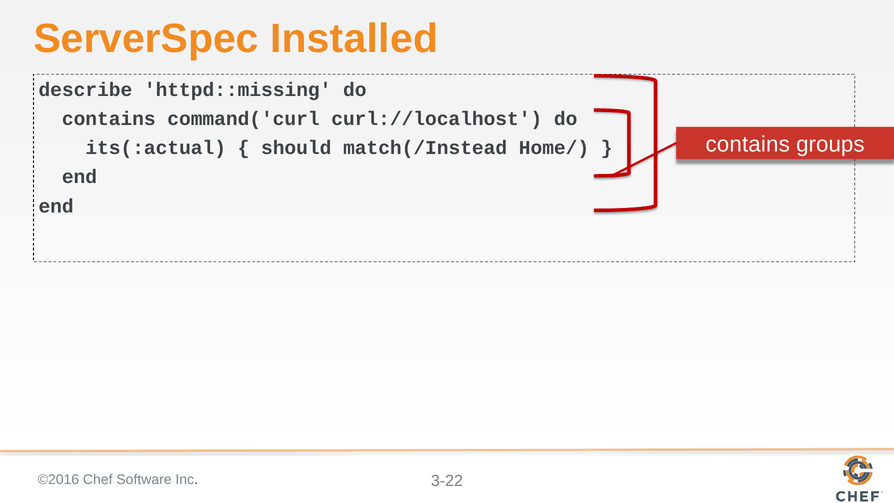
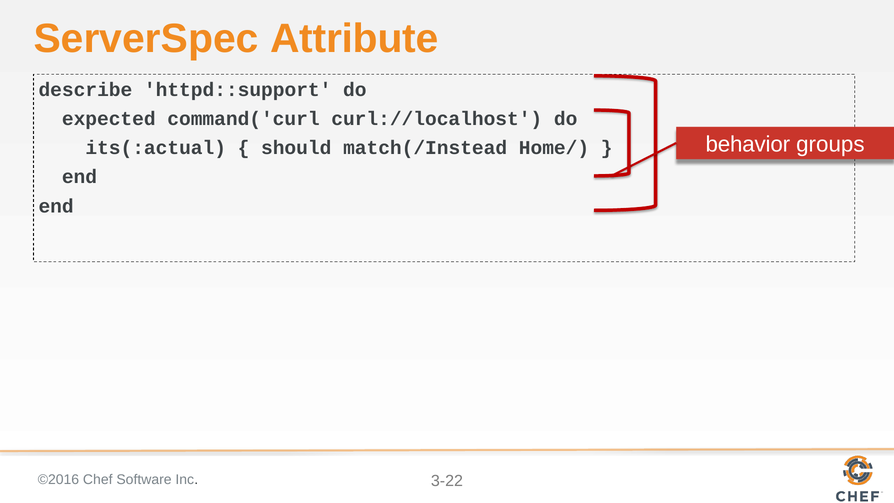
Installed: Installed -> Attribute (354, 39)
httpd::missing: httpd::missing -> httpd::support (238, 90)
contains: contains -> expected (109, 119)
contains: contains -> behavior (748, 145)
